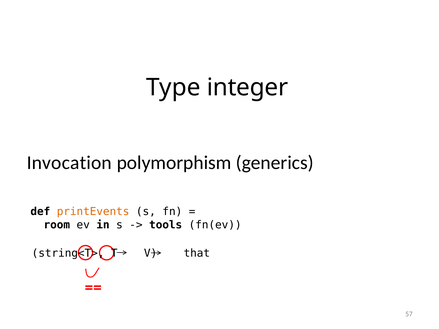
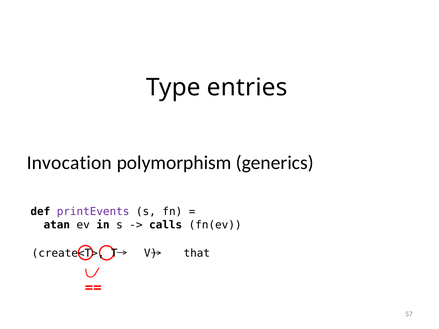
integer: integer -> entries (247, 87)
printEvents colour: orange -> purple (93, 212)
room: room -> atan (57, 225)
tools: tools -> calls (166, 225)
string<T>: string<T> -> create<T> (68, 254)
